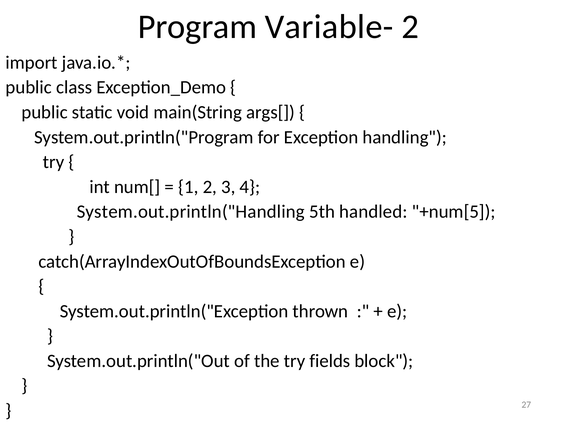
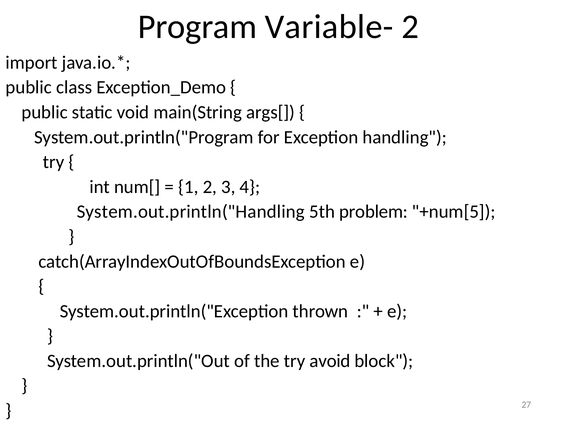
handled: handled -> problem (374, 212)
fields: fields -> avoid (330, 361)
